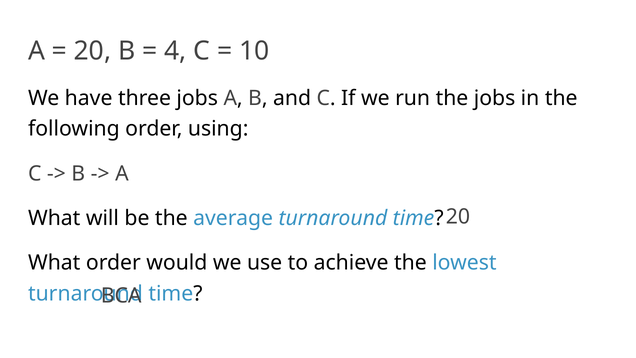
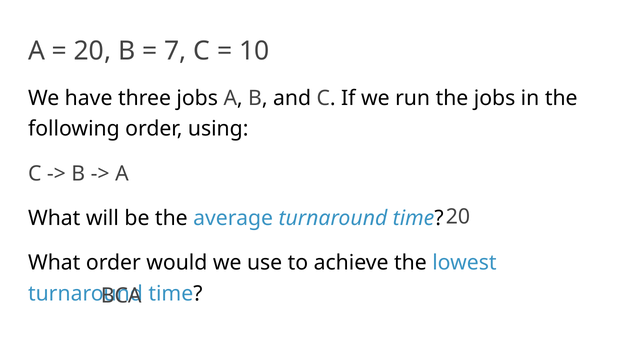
4: 4 -> 7 (175, 51)
